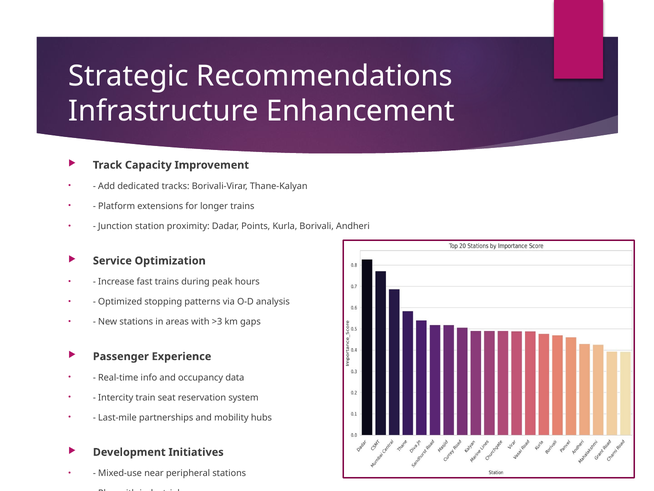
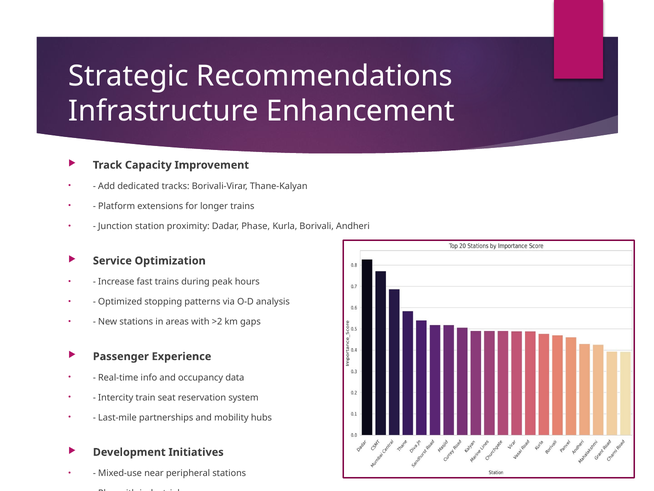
Points: Points -> Phase (256, 226)
>3: >3 -> >2 (217, 322)
